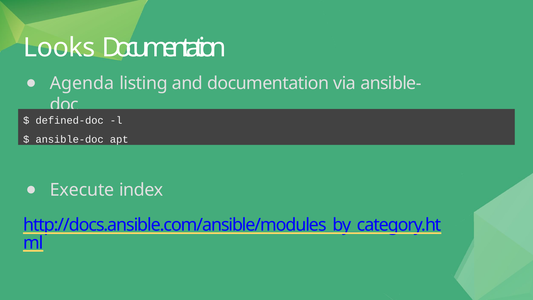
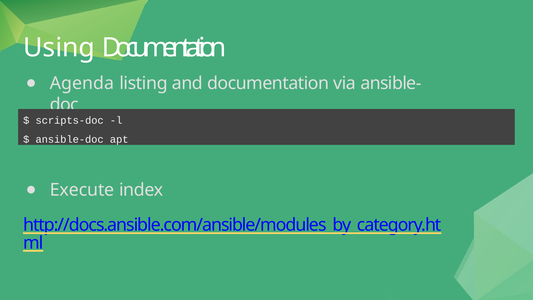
Looks: Looks -> Using (59, 48)
defined-doc: defined-doc -> scripts-doc (70, 120)
